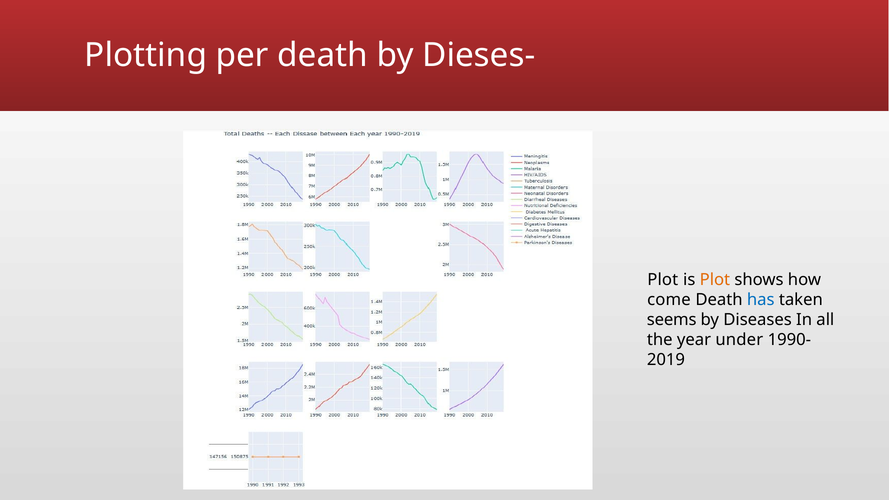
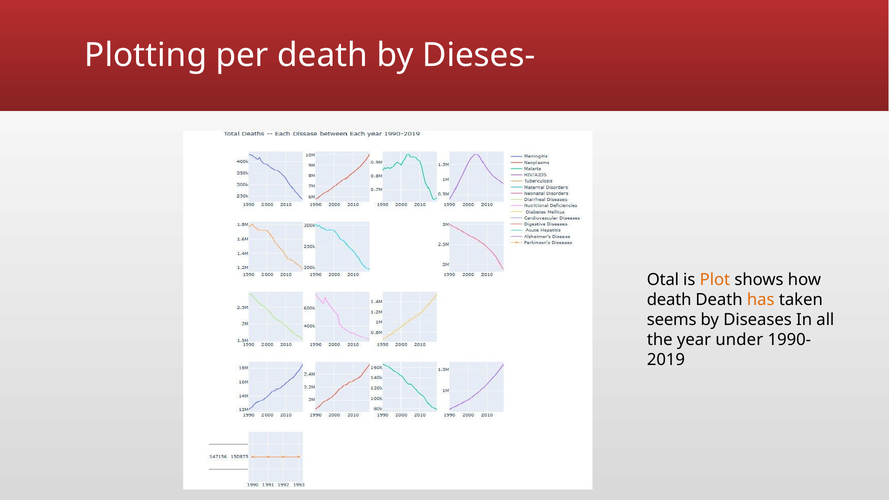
Plot: Plot -> Otal (663, 280)
come: come -> death (669, 300)
has colour: blue -> orange (761, 300)
